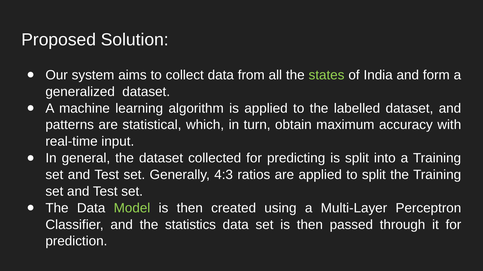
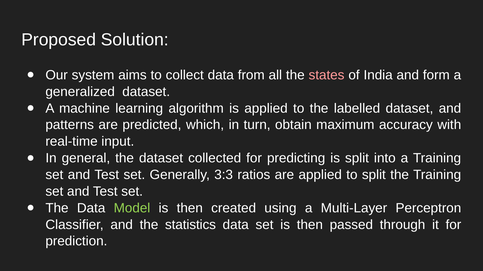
states colour: light green -> pink (327, 75)
statistical: statistical -> predicted (152, 125)
4:3: 4:3 -> 3:3 (224, 175)
